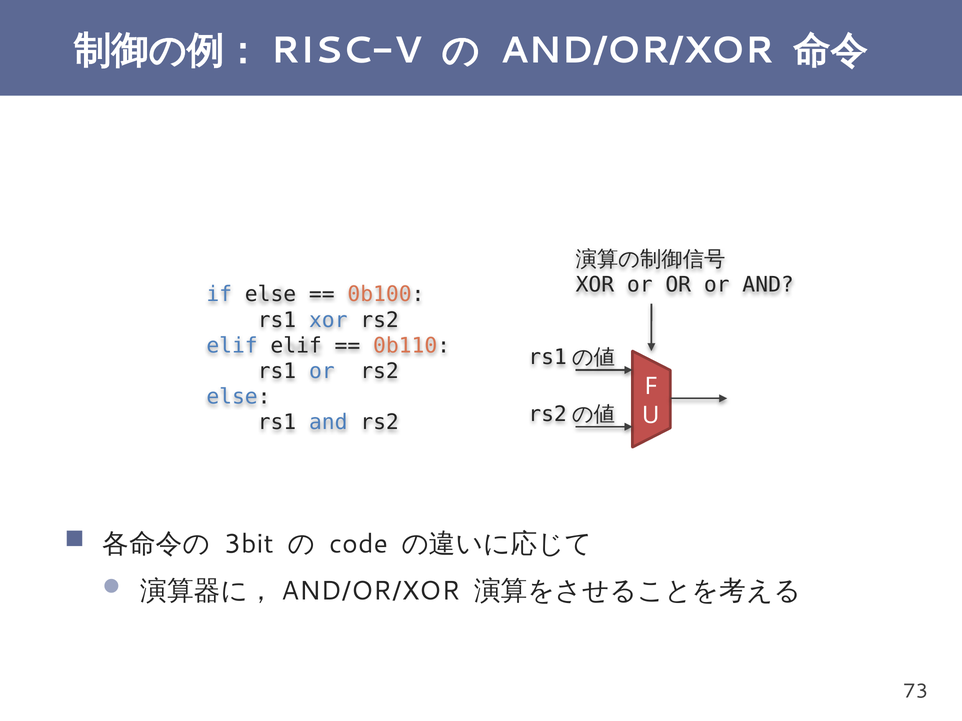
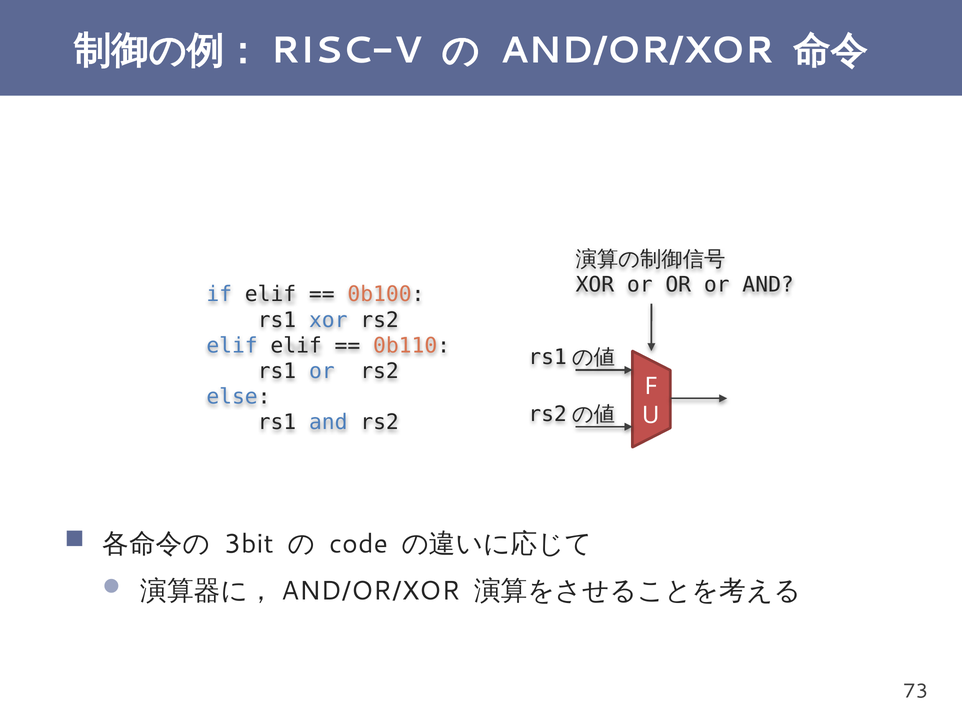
if else: else -> elif (271, 295)
